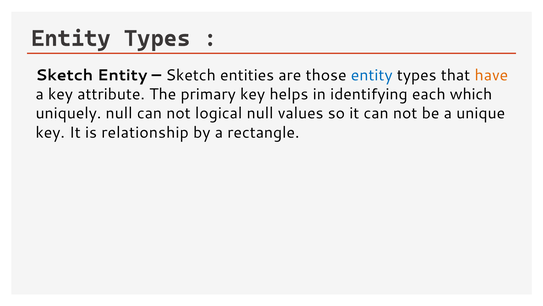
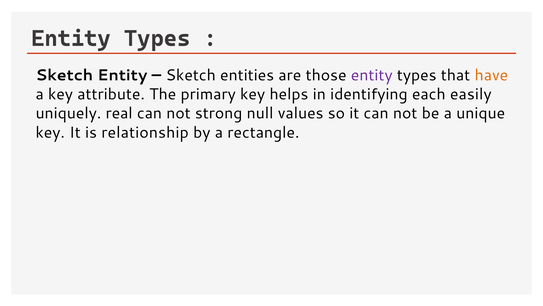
entity colour: blue -> purple (372, 75)
which: which -> easily (471, 94)
uniquely null: null -> real (119, 113)
logical: logical -> strong (219, 113)
